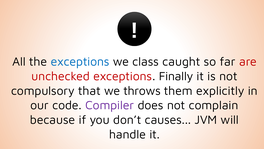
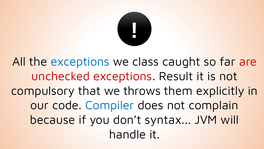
Finally: Finally -> Result (176, 76)
Compiler colour: purple -> blue (110, 105)
causes: causes -> syntax (168, 120)
